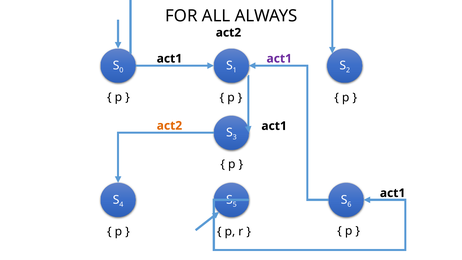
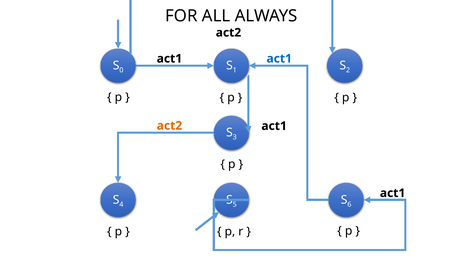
act1 colour: purple -> blue (279, 59)
